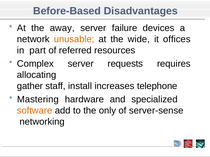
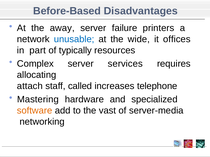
devices: devices -> printers (159, 28)
unusable colour: orange -> blue (74, 39)
referred: referred -> typically (75, 50)
requests: requests -> services (125, 64)
gather: gather -> attach (30, 86)
install: install -> called (80, 86)
only: only -> vast (107, 111)
server-sense: server-sense -> server-media (156, 111)
